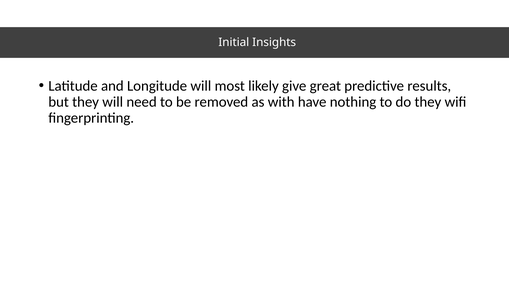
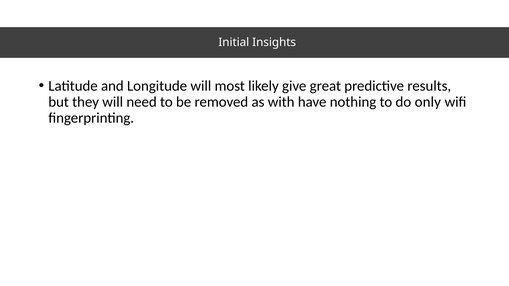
do they: they -> only (428, 102)
